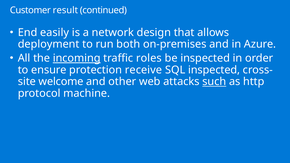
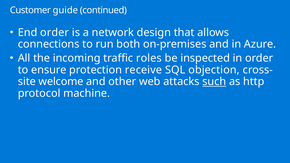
result: result -> guide (65, 10)
End easily: easily -> order (55, 32)
deployment: deployment -> connections (49, 44)
incoming underline: present -> none (77, 58)
SQL inspected: inspected -> objection (214, 70)
